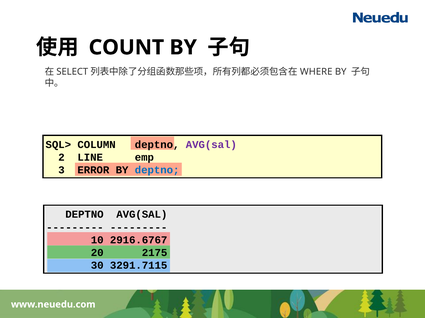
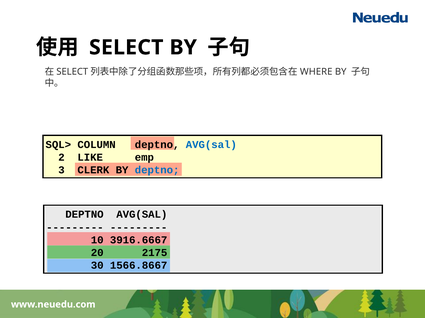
COUNT: COUNT -> SELECT (126, 48)
AVG(sal colour: purple -> blue (211, 145)
LINE: LINE -> LIKE (90, 158)
ERROR: ERROR -> CLERK (93, 170)
2916.6767: 2916.6767 -> 3916.6667 (139, 241)
3291.7115: 3291.7115 -> 1566.8667 (139, 266)
